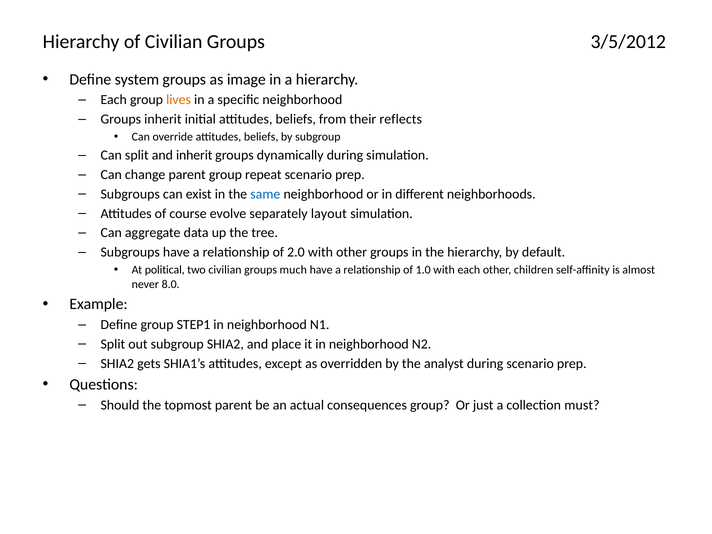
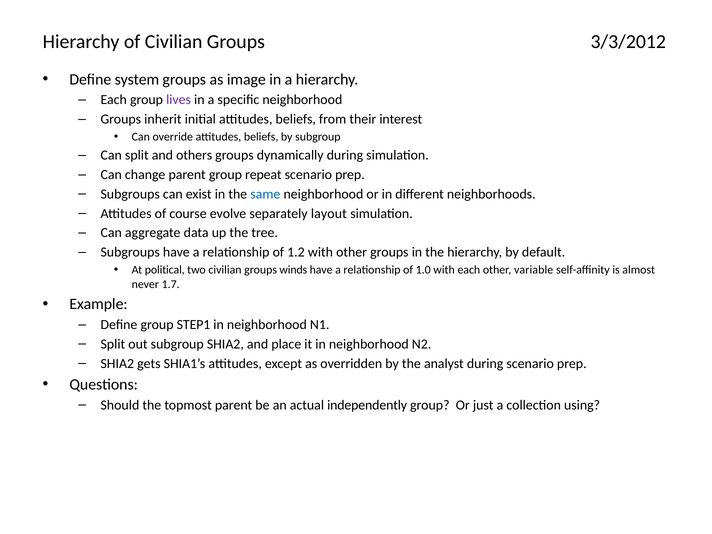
3/5/2012: 3/5/2012 -> 3/3/2012 (628, 42)
lives colour: orange -> purple (179, 100)
reflects: reflects -> interest (401, 119)
and inherit: inherit -> others (194, 155)
2.0: 2.0 -> 1.2 (296, 252)
much: much -> winds (293, 270)
children: children -> variable (534, 270)
8.0: 8.0 -> 1.7 (171, 284)
consequences: consequences -> independently (367, 405)
must: must -> using (582, 405)
